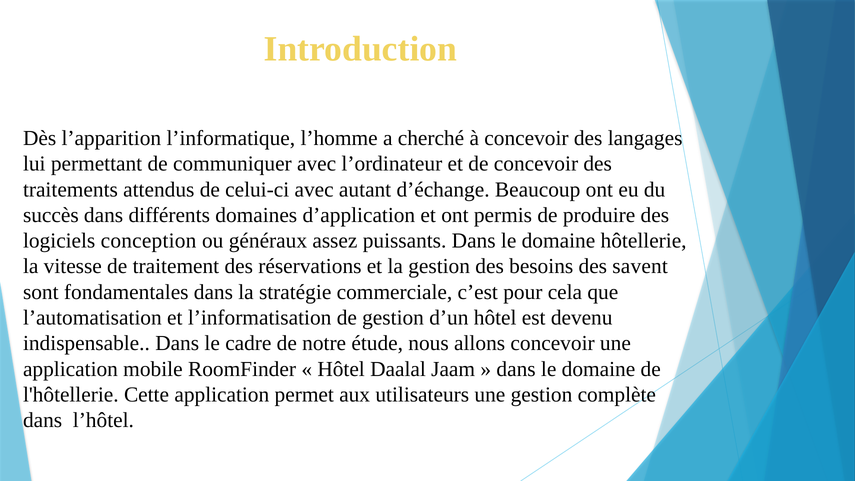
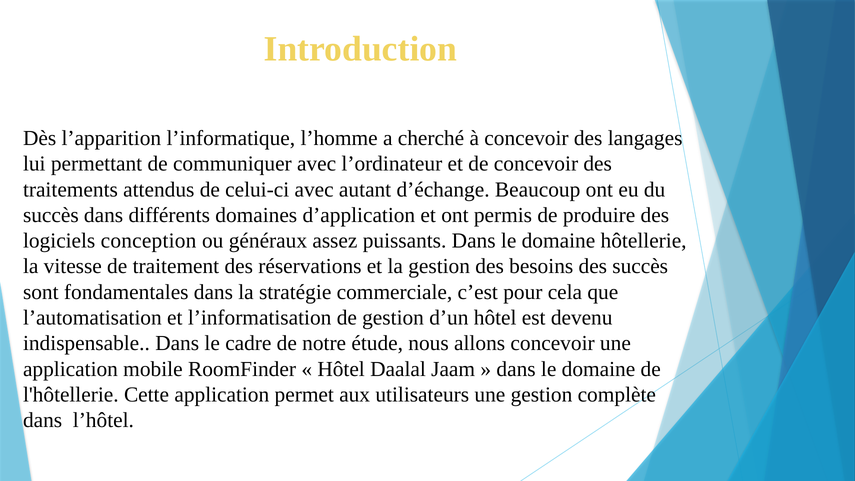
des savent: savent -> succès (640, 266)
